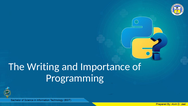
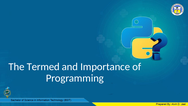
Writing: Writing -> Termed (43, 67)
